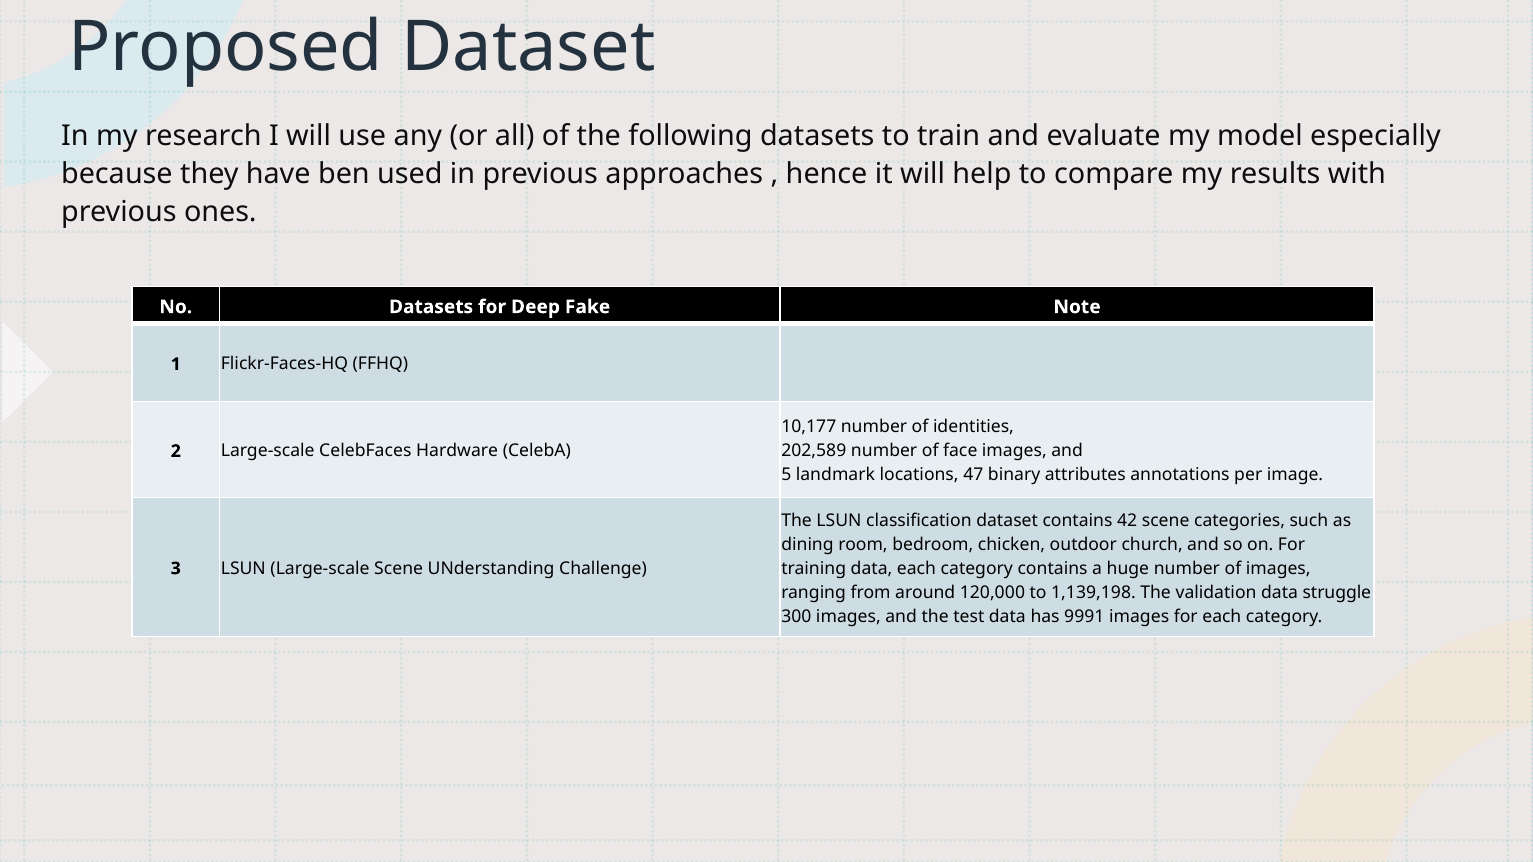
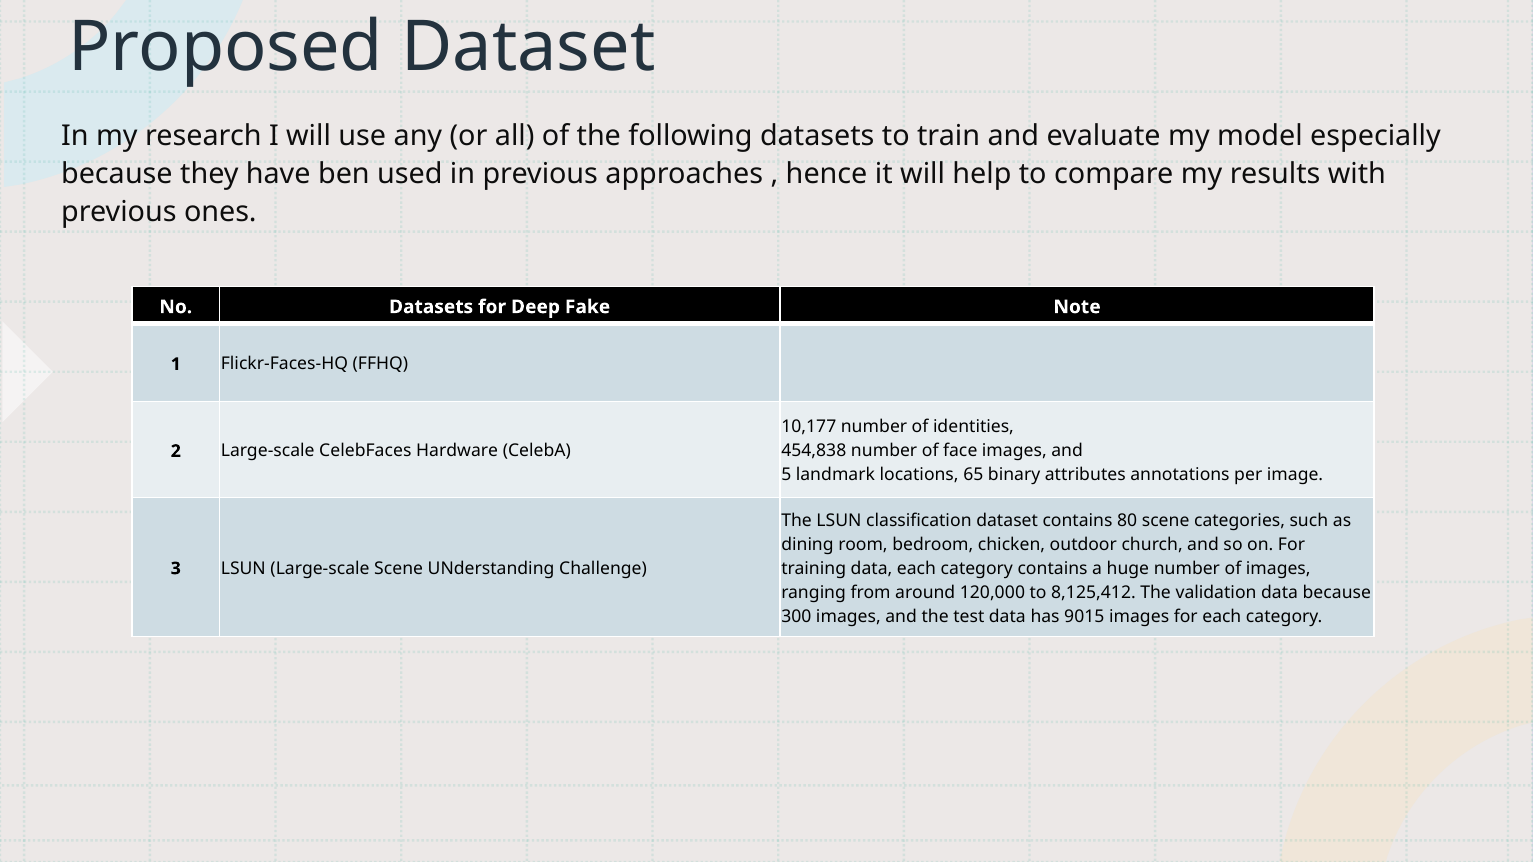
202,589: 202,589 -> 454,838 (814, 451)
47: 47 -> 65 (973, 475)
42: 42 -> 80 (1127, 521)
1,139,198: 1,139,198 -> 8,125,412 (1094, 593)
data struggle: struggle -> because (1337, 593)
9991: 9991 -> 9015 (1084, 617)
